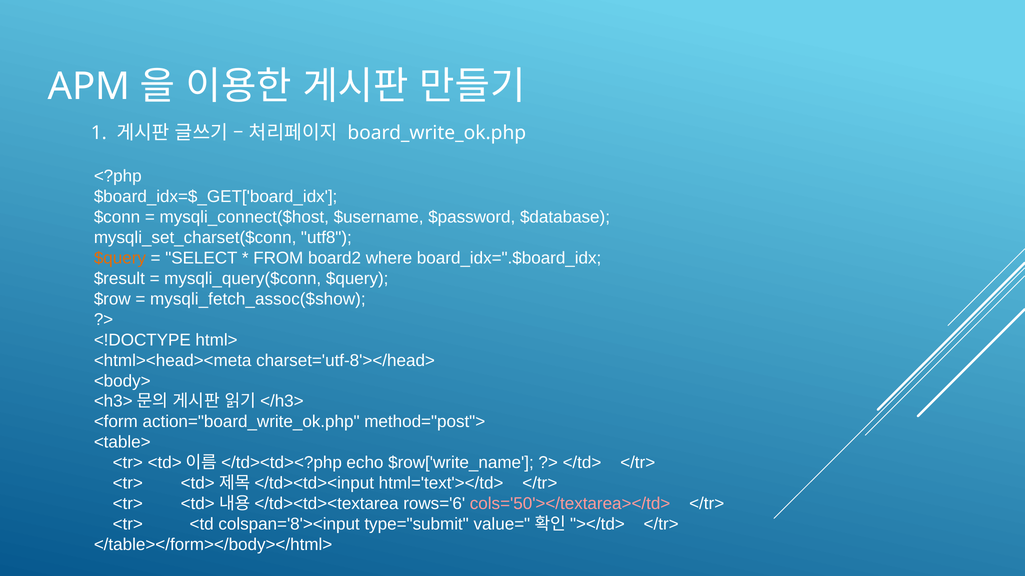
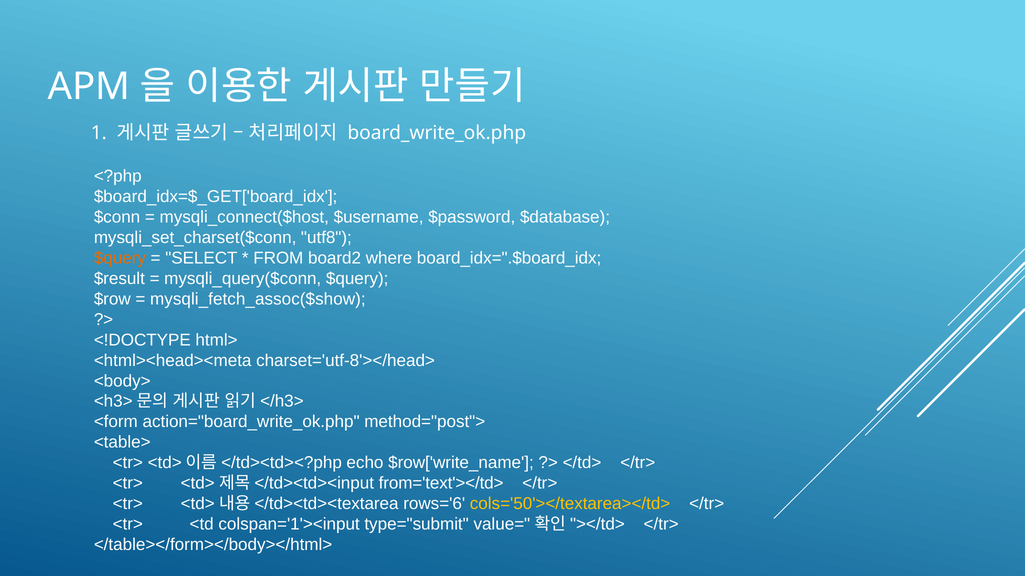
html='text'></td>: html='text'></td> -> from='text'></td> (441, 484)
cols='50'></textarea></td> colour: pink -> yellow (570, 504)
colspan='8'><input: colspan='8'><input -> colspan='1'><input (289, 525)
